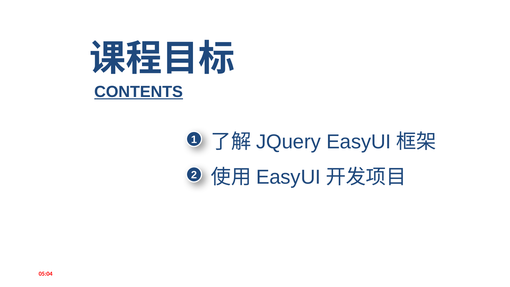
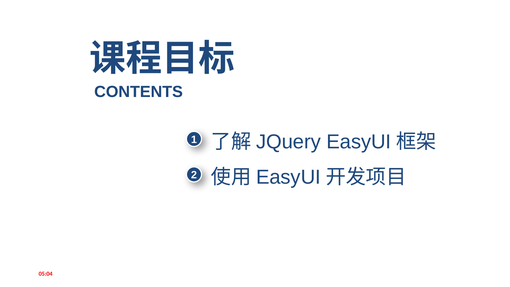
CONTENTS underline: present -> none (139, 92)
